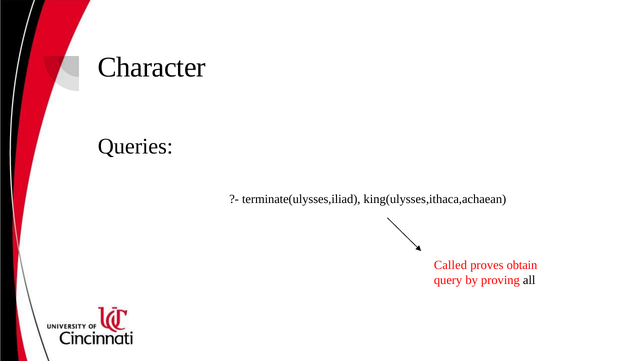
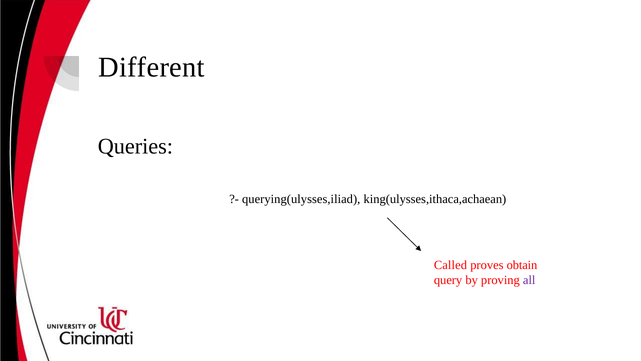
Character: Character -> Different (151, 67)
terminate(ulysses,iliad: terminate(ulysses,iliad -> querying(ulysses,iliad (301, 199)
all colour: black -> purple (529, 280)
